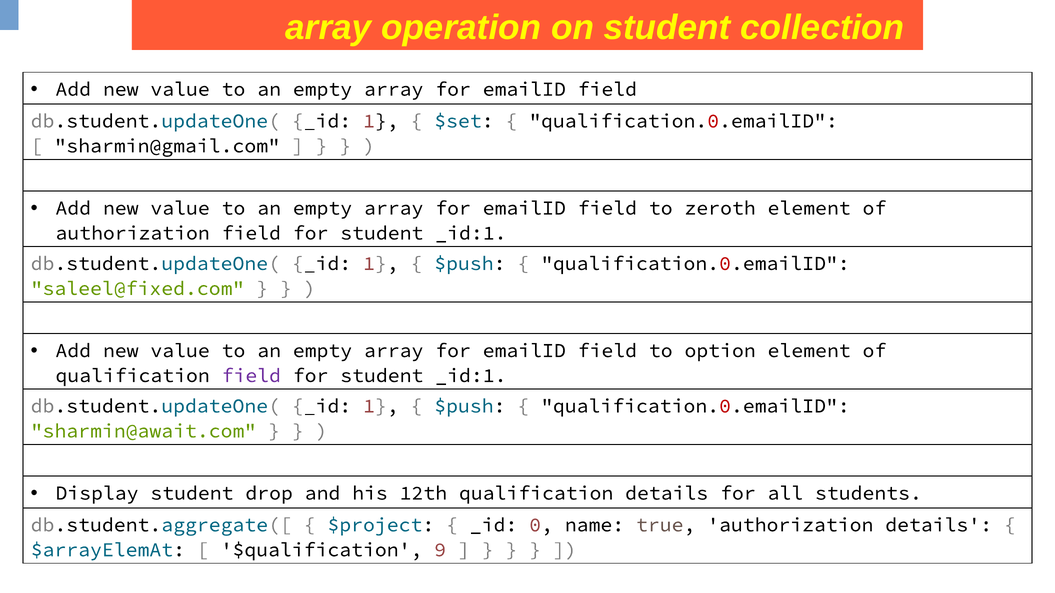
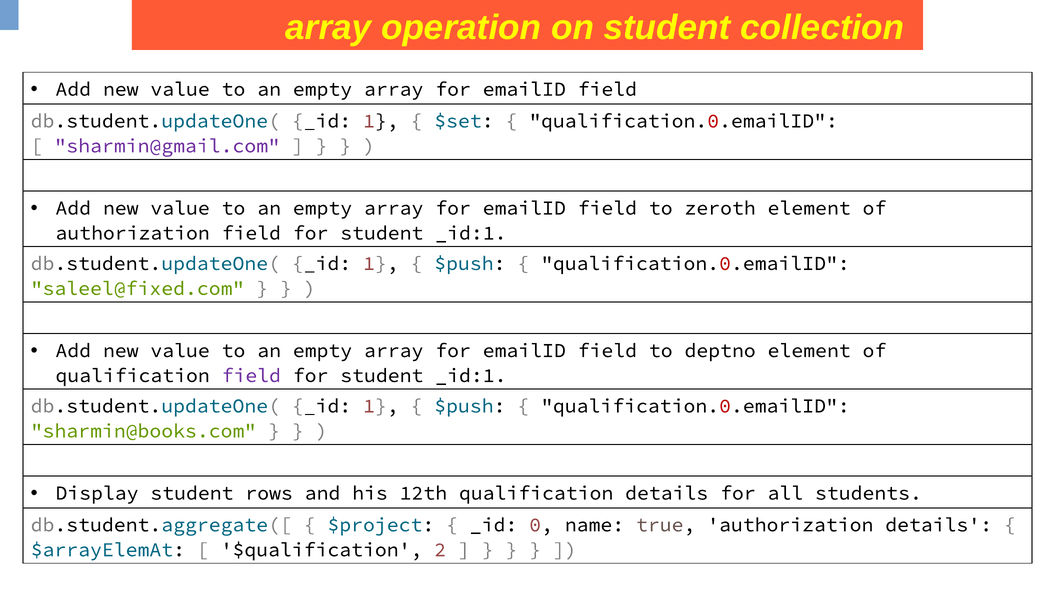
sharmin@gmail.com colour: black -> purple (167, 146)
option: option -> deptno (720, 351)
sharmin@await.com: sharmin@await.com -> sharmin@books.com (143, 431)
drop: drop -> rows (269, 493)
9: 9 -> 2 (440, 550)
